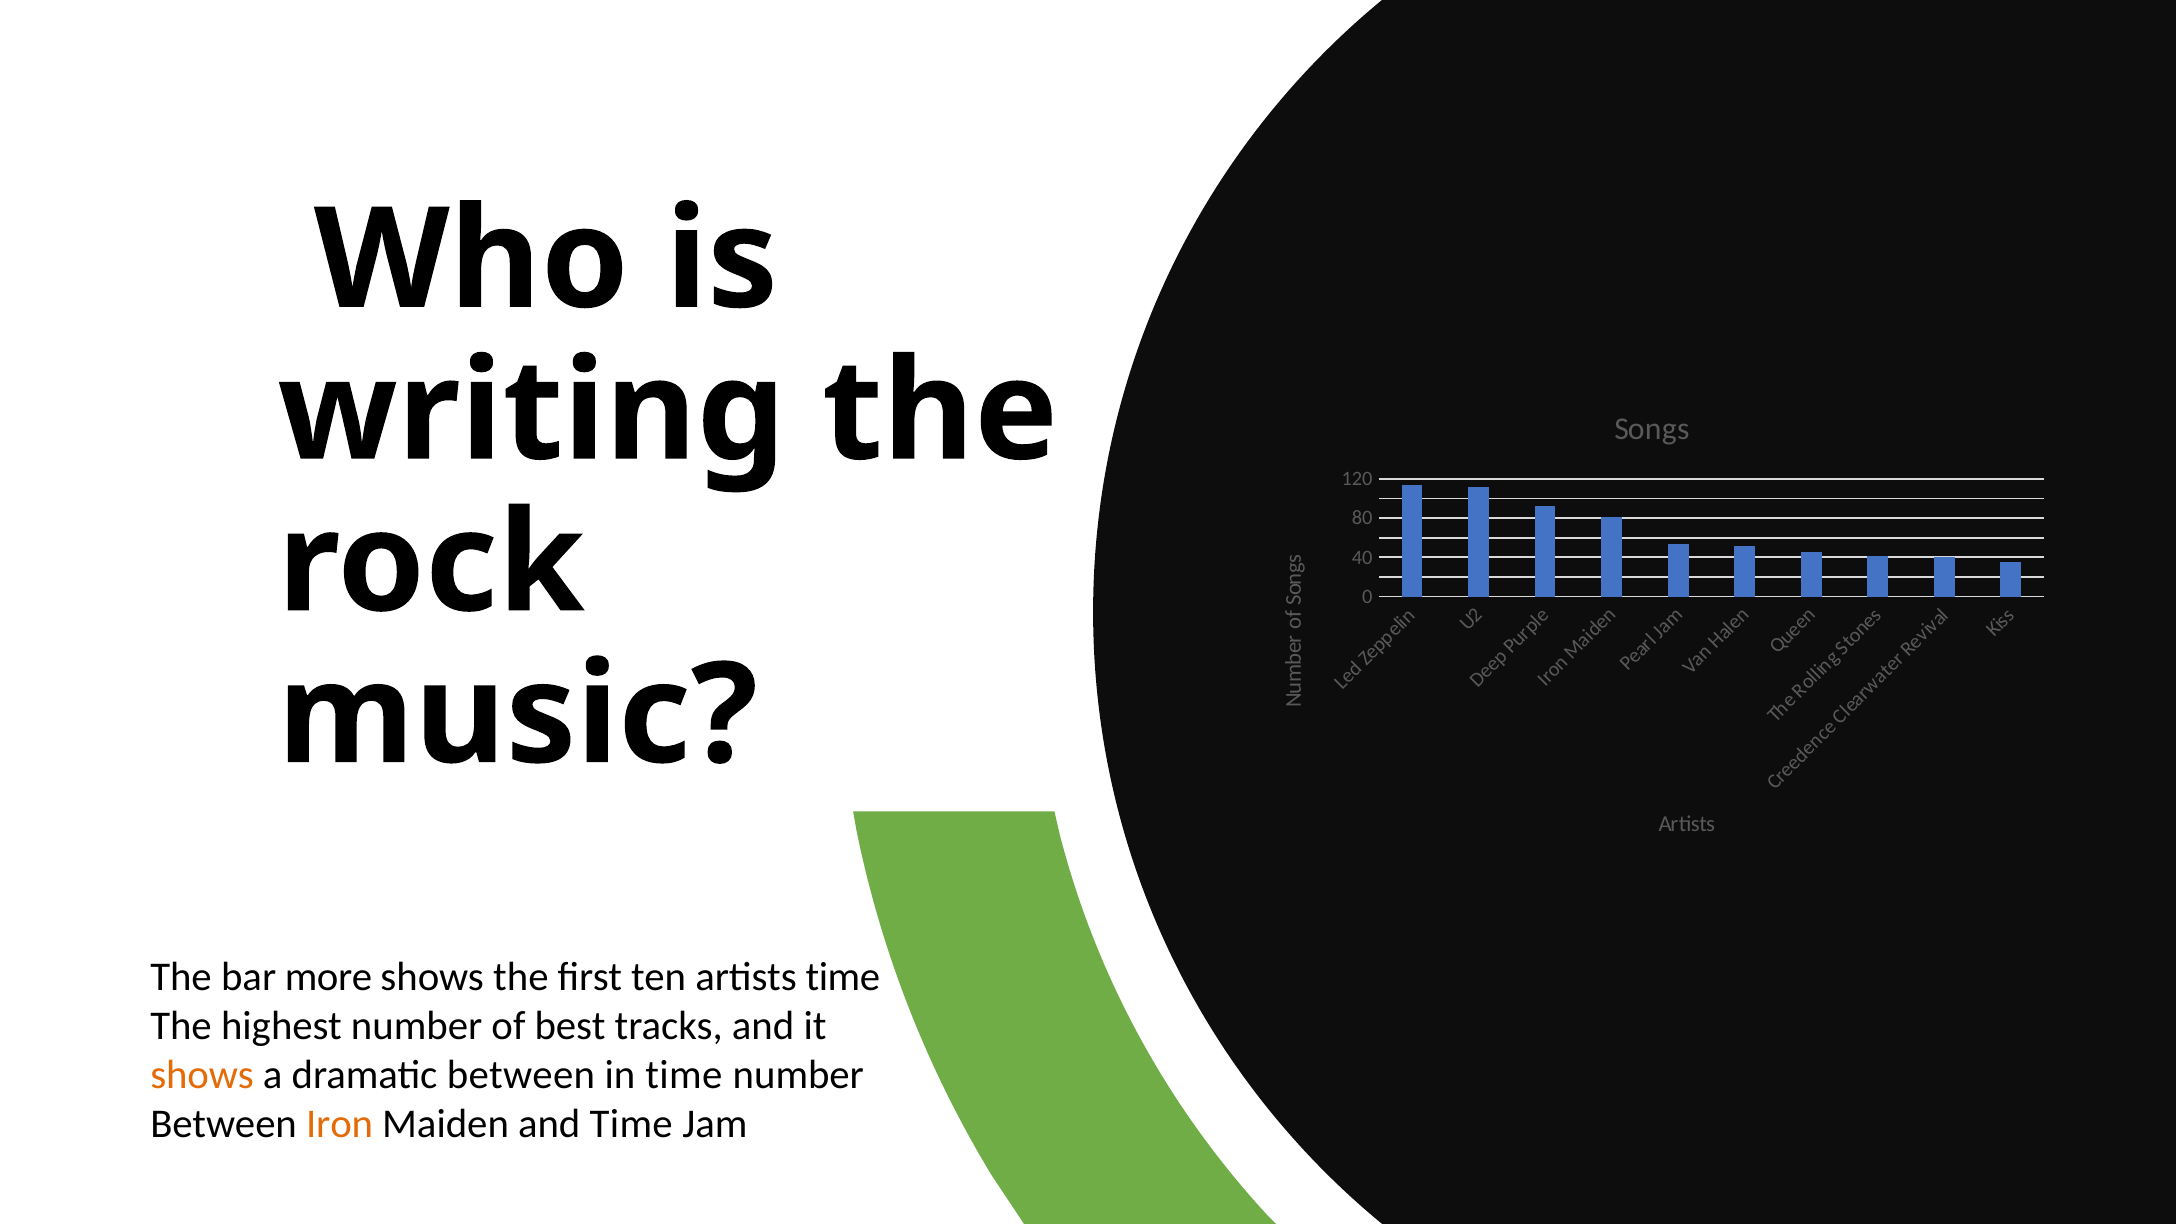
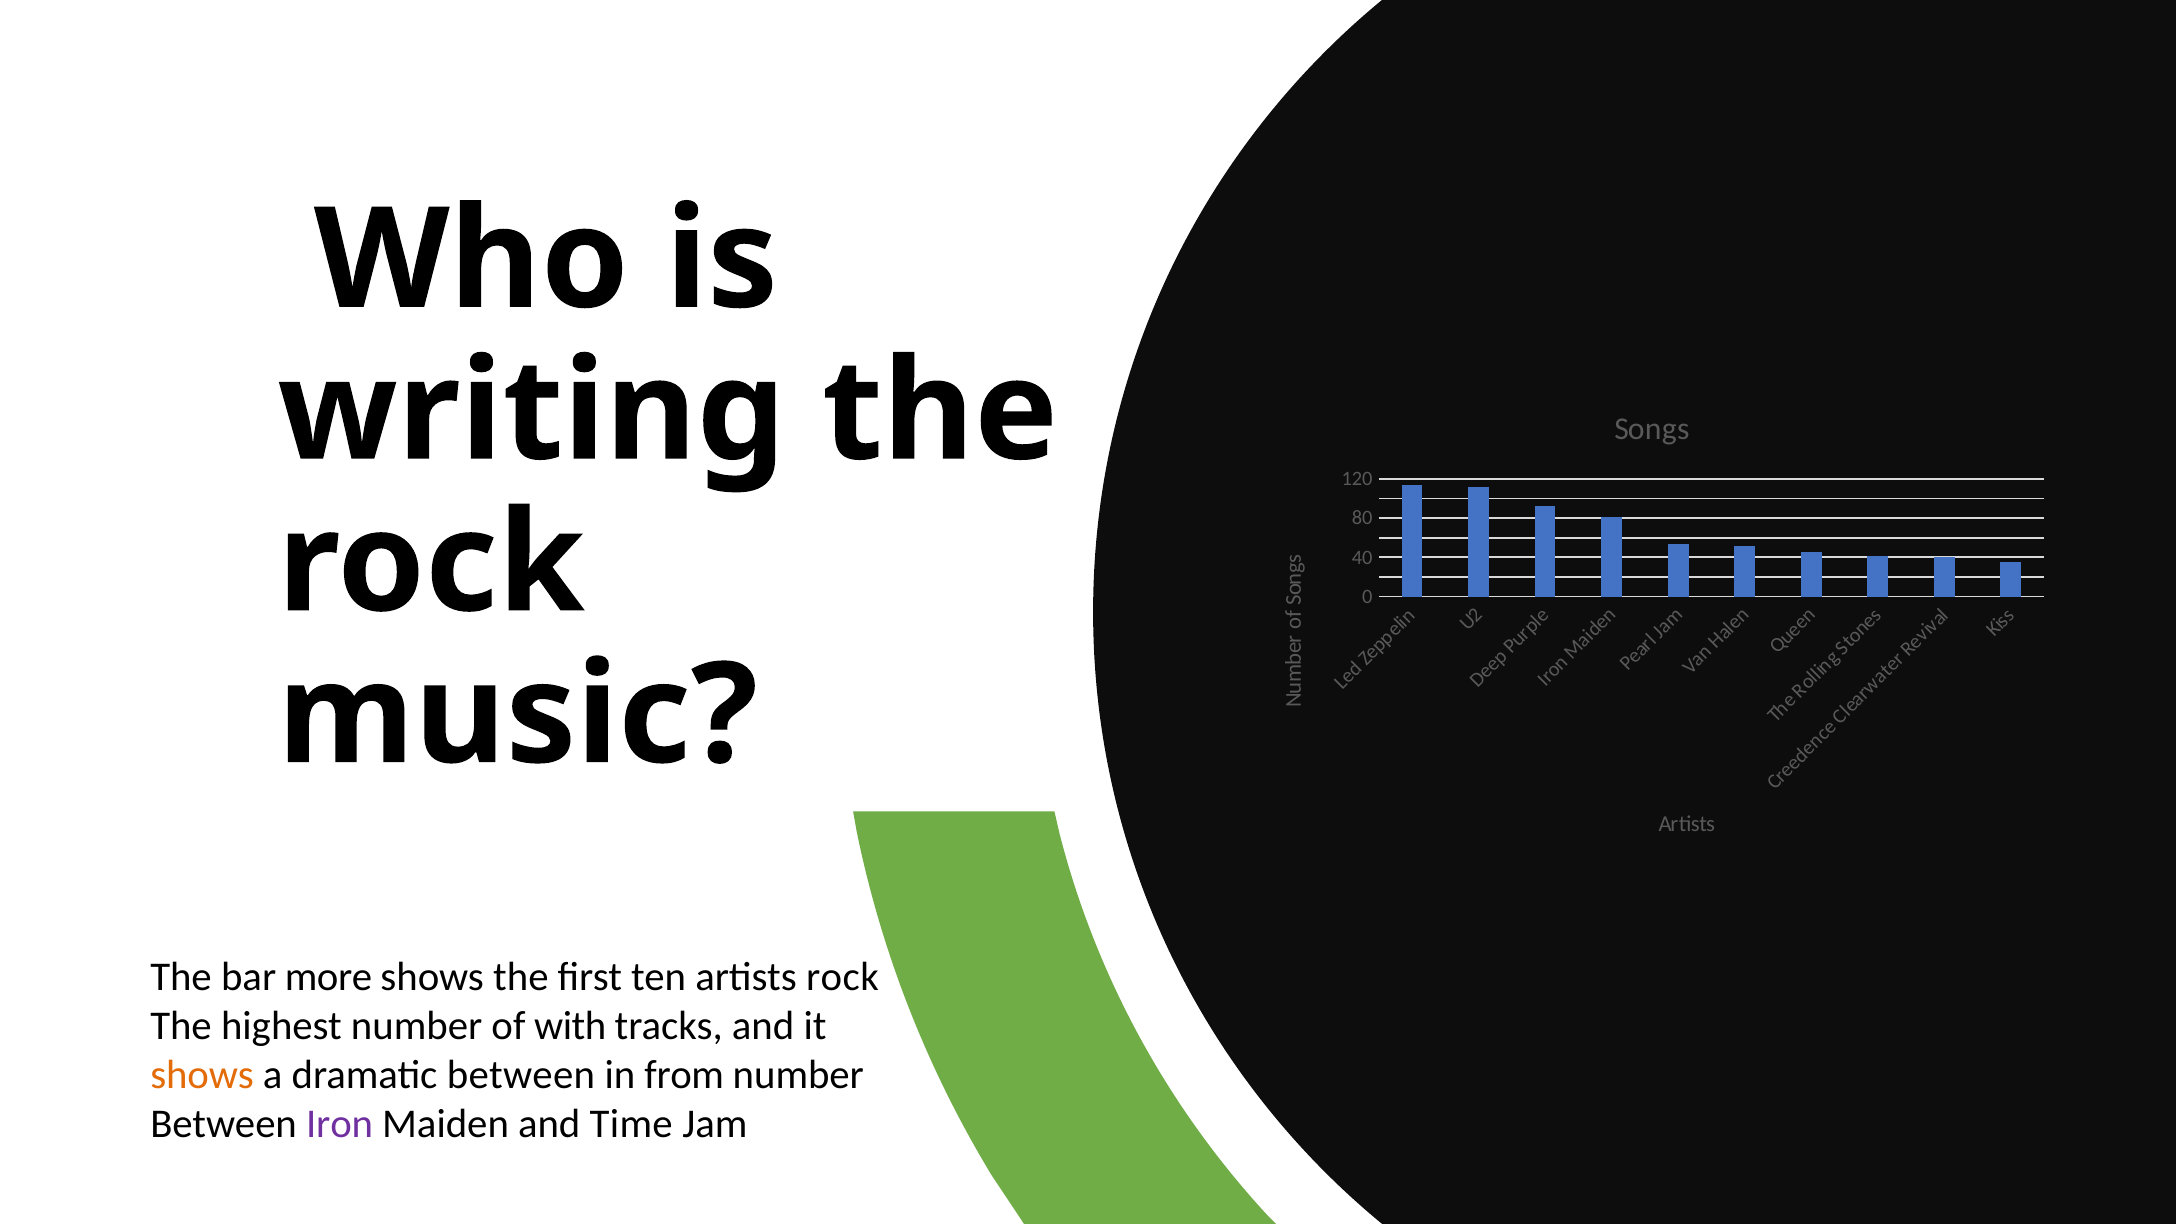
artists time: time -> rock (842, 977)
best: best -> with (570, 1026)
in time: time -> from (684, 1075)
Iron colour: orange -> purple (340, 1124)
